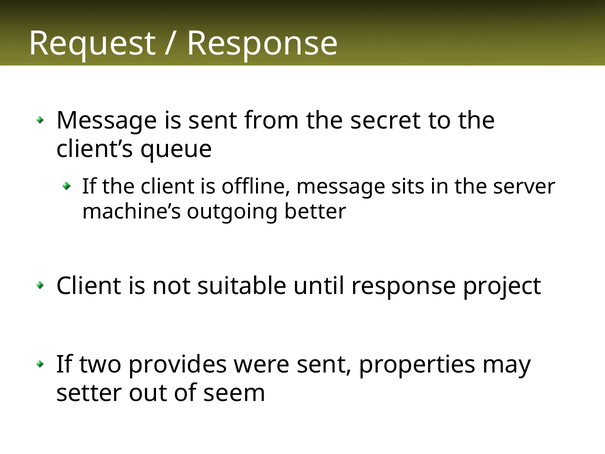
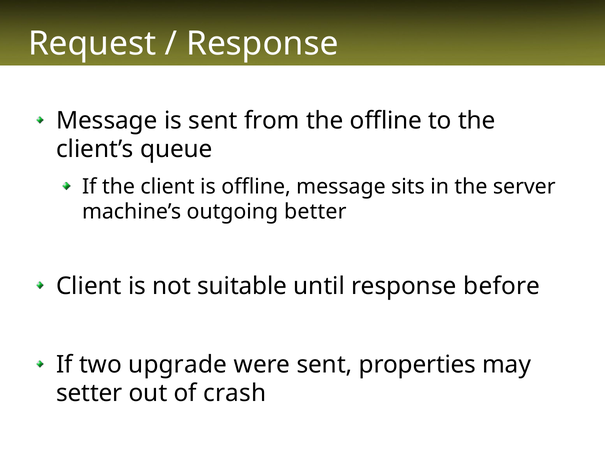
the secret: secret -> offline (386, 121)
project: project -> before (502, 286)
provides: provides -> upgrade (178, 365)
seem: seem -> crash (235, 393)
